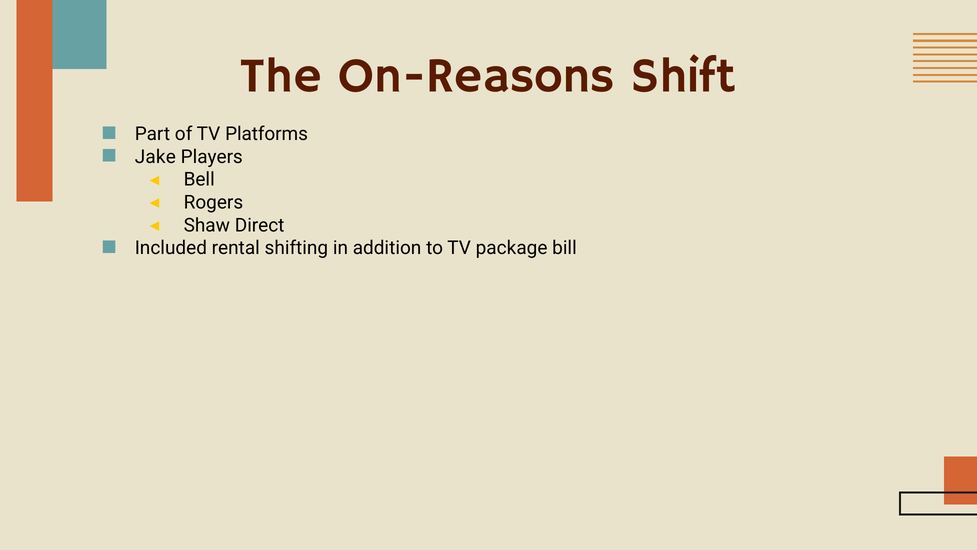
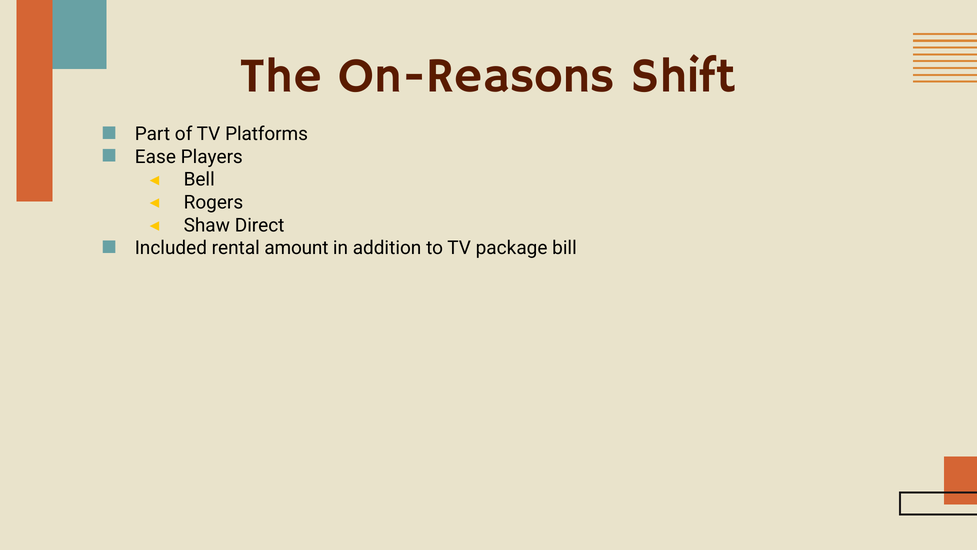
Jake: Jake -> Ease (155, 157)
shifting: shifting -> amount (296, 248)
